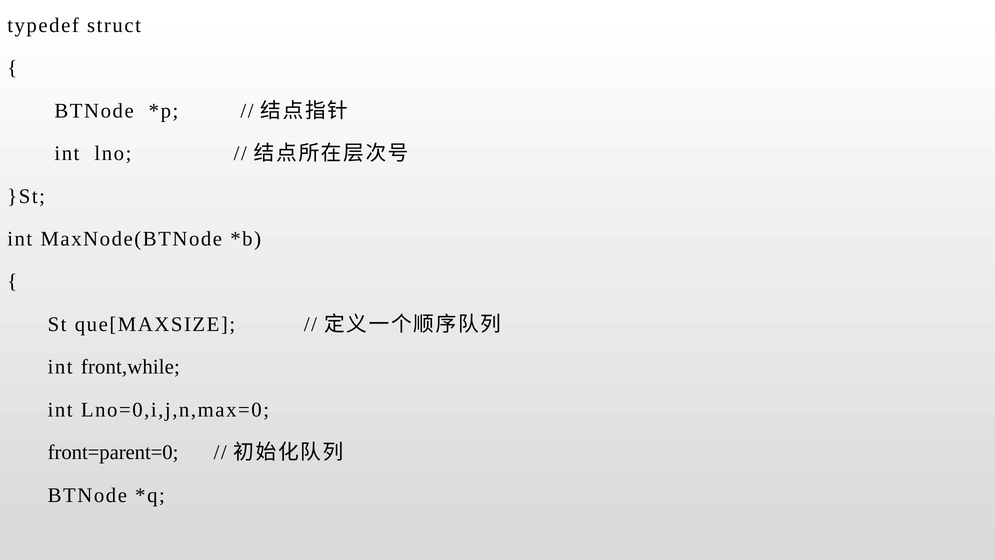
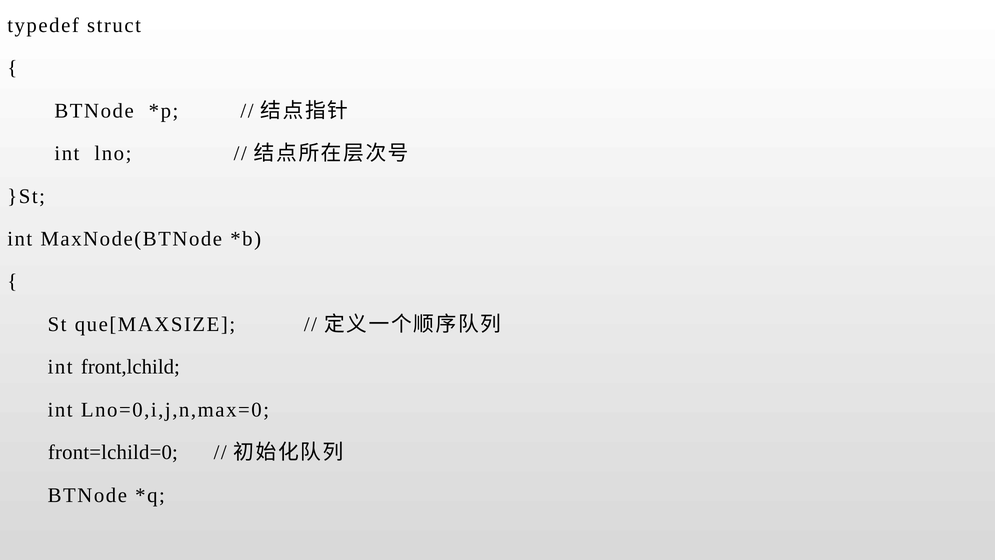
front,while: front,while -> front,lchild (130, 367)
front=parent=0: front=parent=0 -> front=lchild=0 (113, 452)
